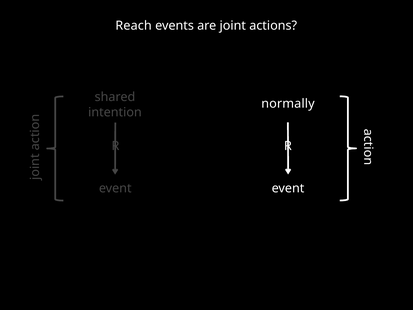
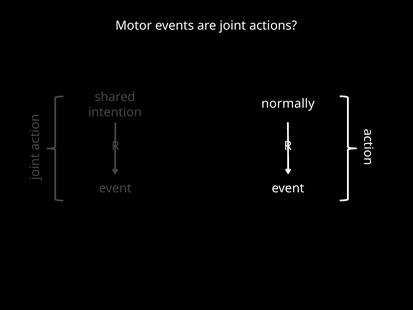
Reach: Reach -> Motor (134, 26)
